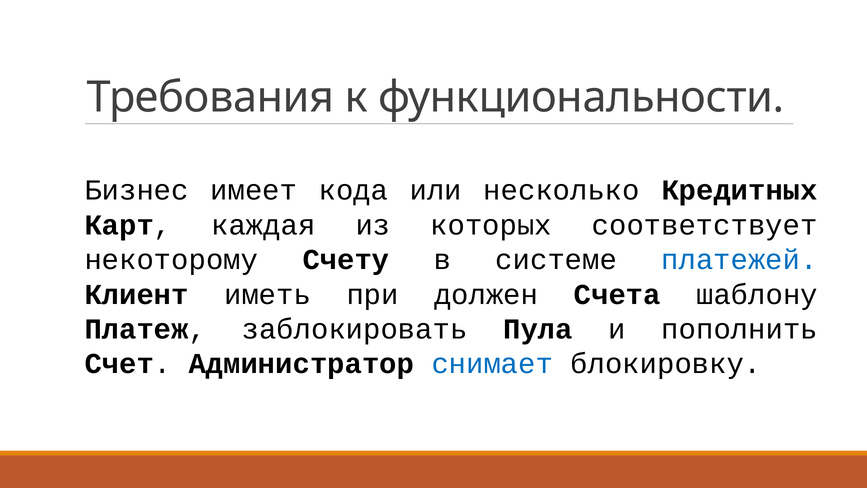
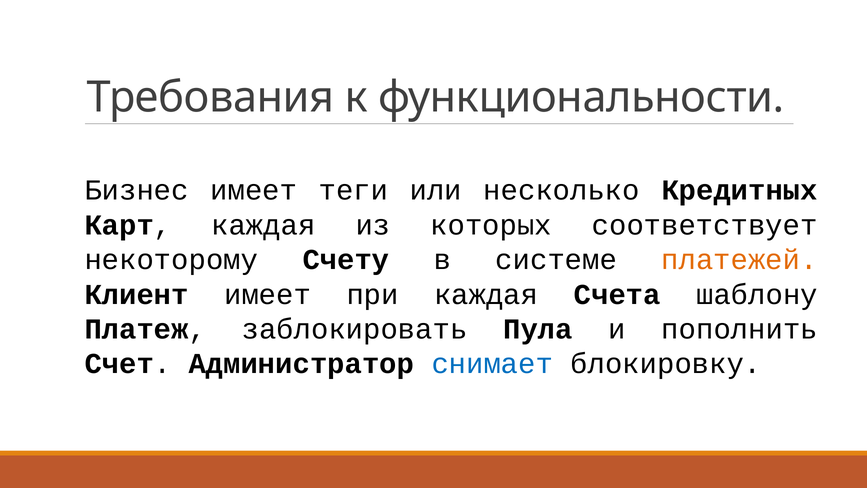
кода: кода -> теги (353, 190)
платежей colour: blue -> orange (739, 260)
Клиент иметь: иметь -> имеет (268, 294)
при должен: должен -> каждая (486, 294)
